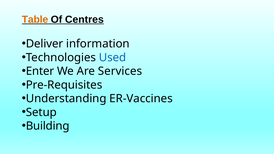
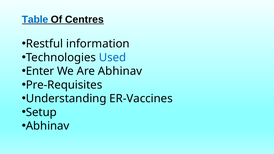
Table colour: orange -> blue (35, 19)
Deliver: Deliver -> Restful (44, 44)
Are Services: Services -> Abhinav (120, 71)
Building: Building -> Abhinav (48, 126)
